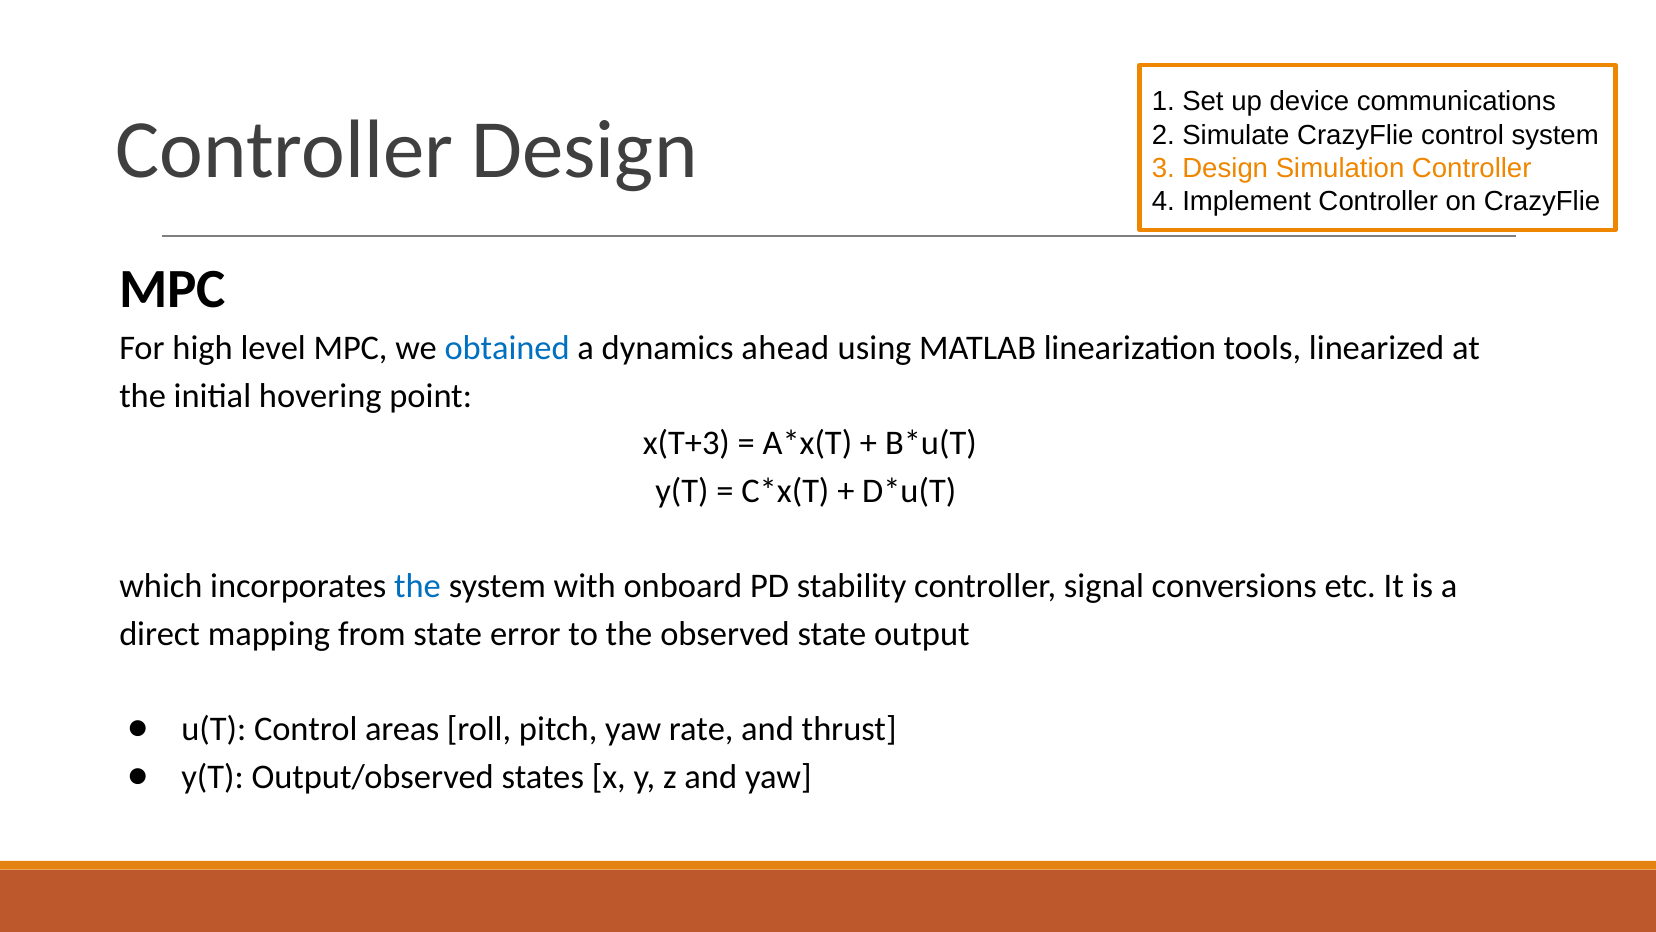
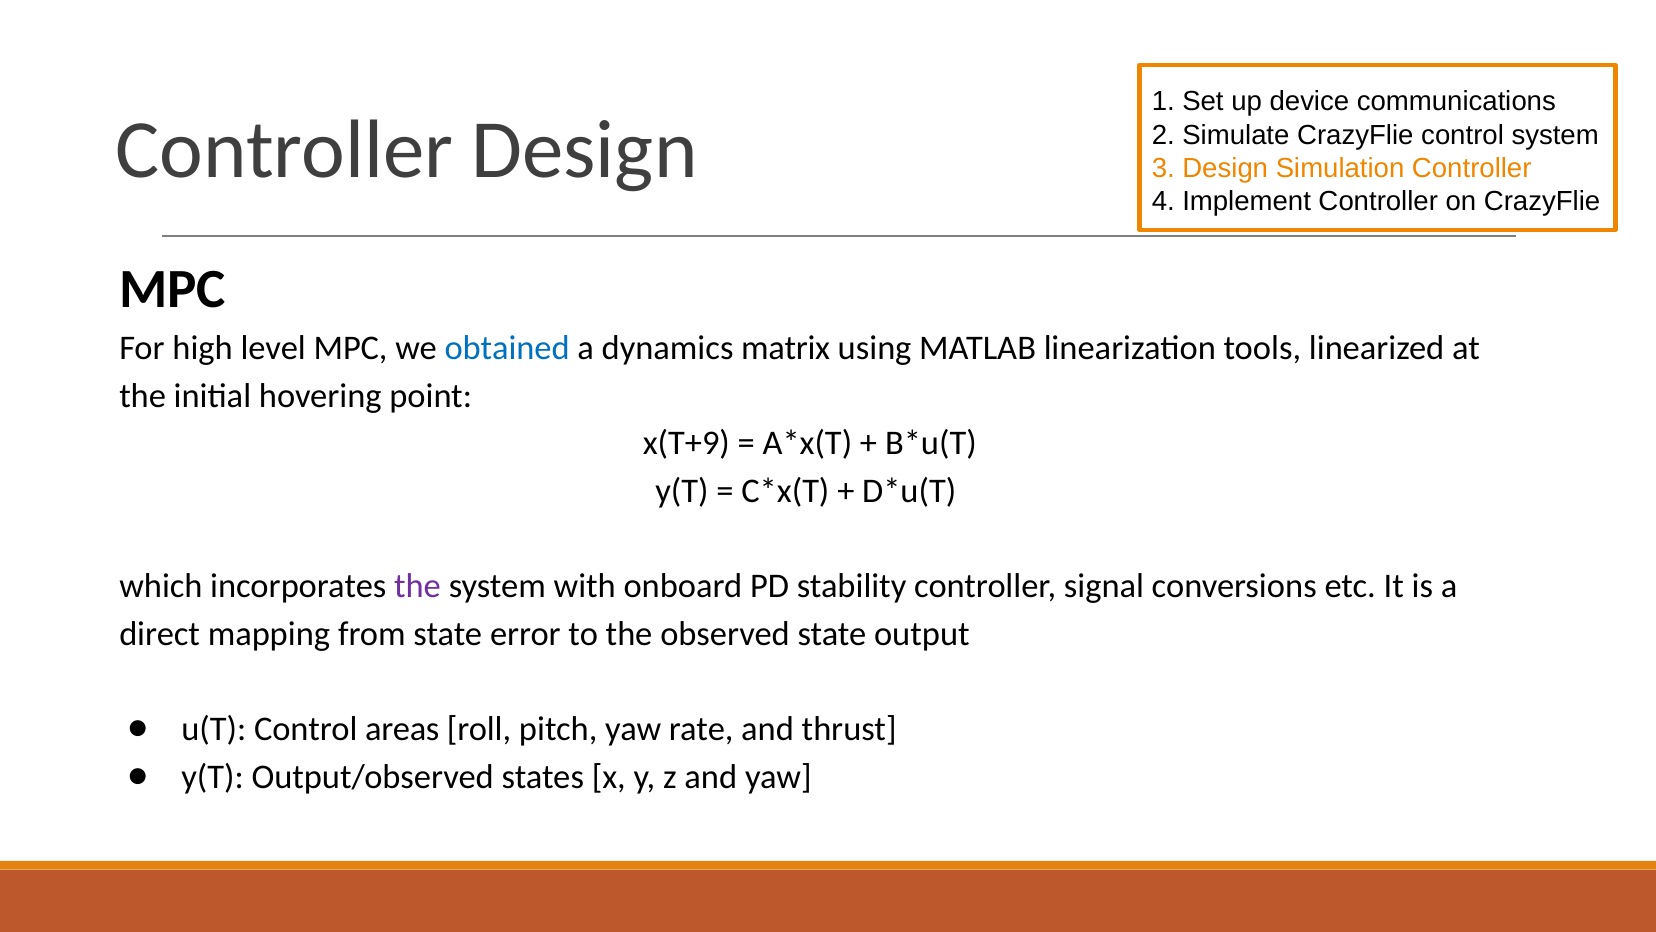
ahead: ahead -> matrix (786, 348)
x(T+3: x(T+3 -> x(T+9 (686, 443)
the colour: blue -> purple (418, 586)
